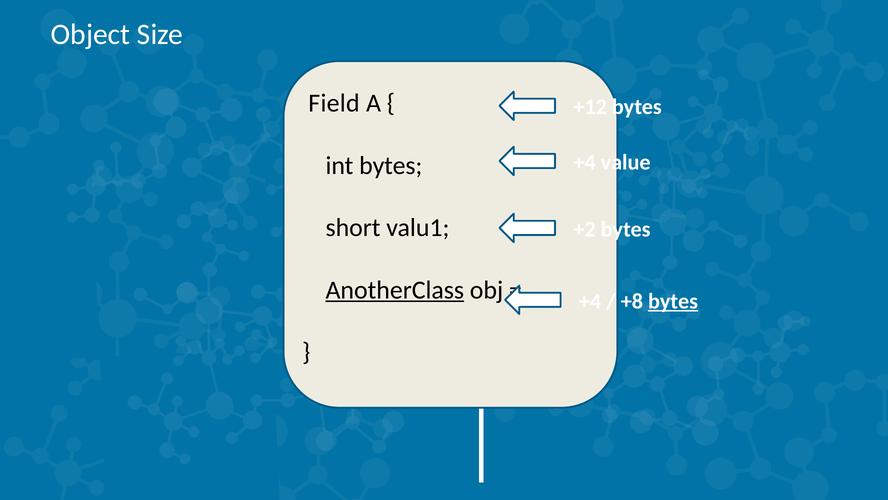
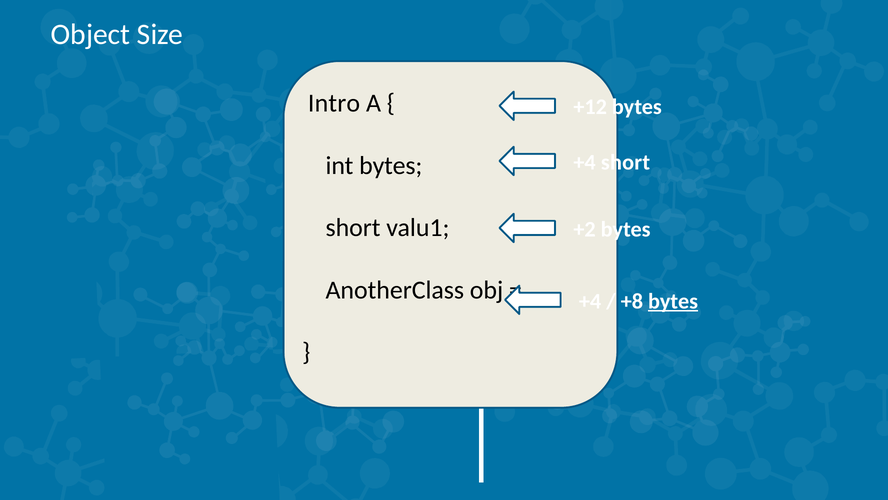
Field: Field -> Intro (334, 103)
+4 value: value -> short (626, 162)
AnotherClass underline: present -> none (395, 290)
